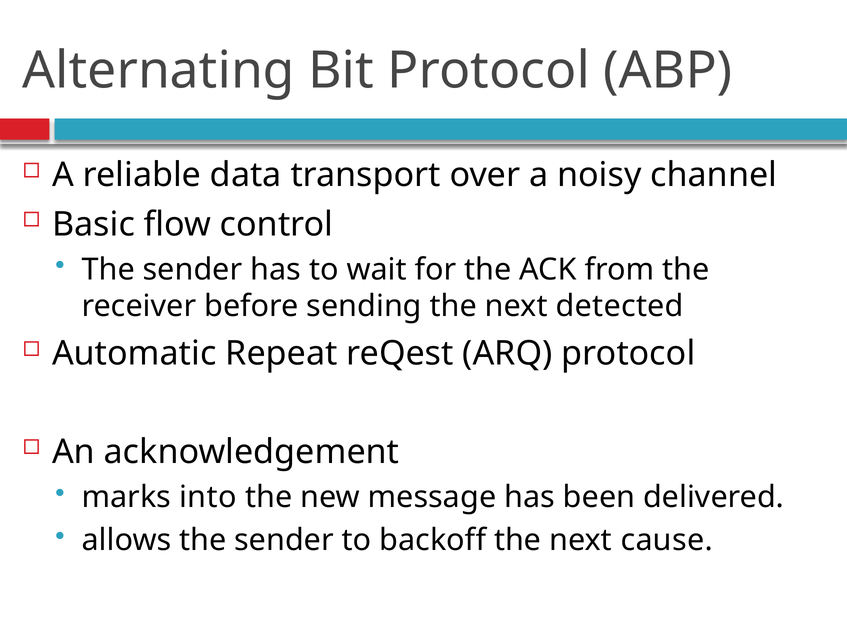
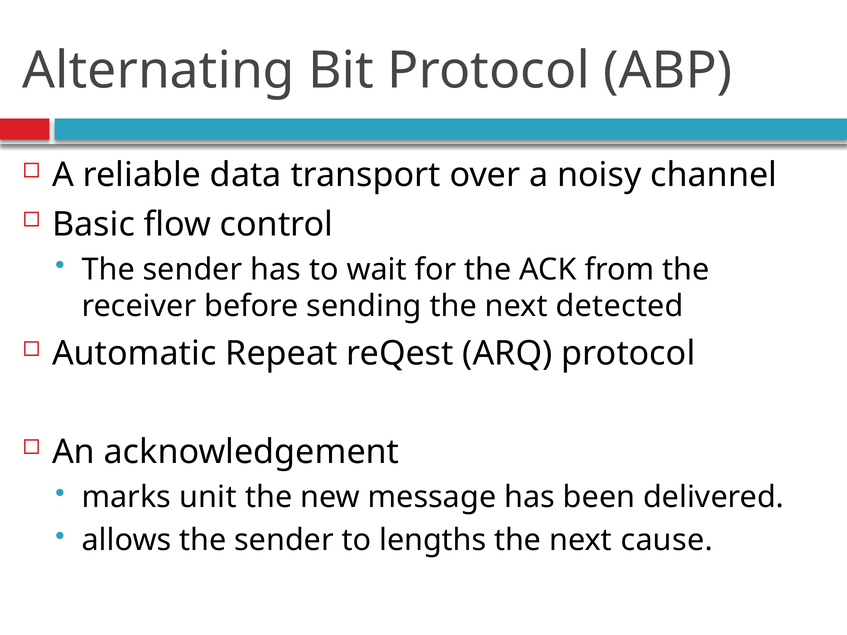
into: into -> unit (208, 497)
backoff: backoff -> lengths (433, 541)
